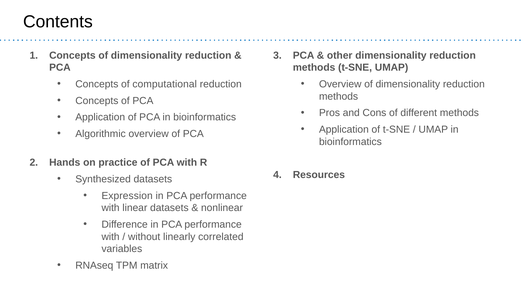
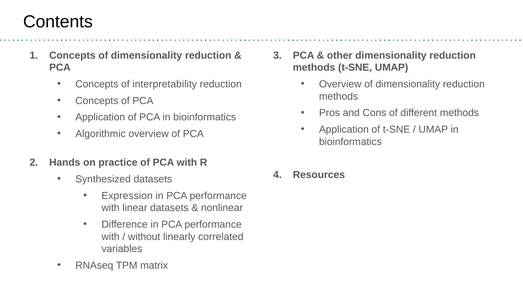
computational: computational -> interpretability (165, 84)
